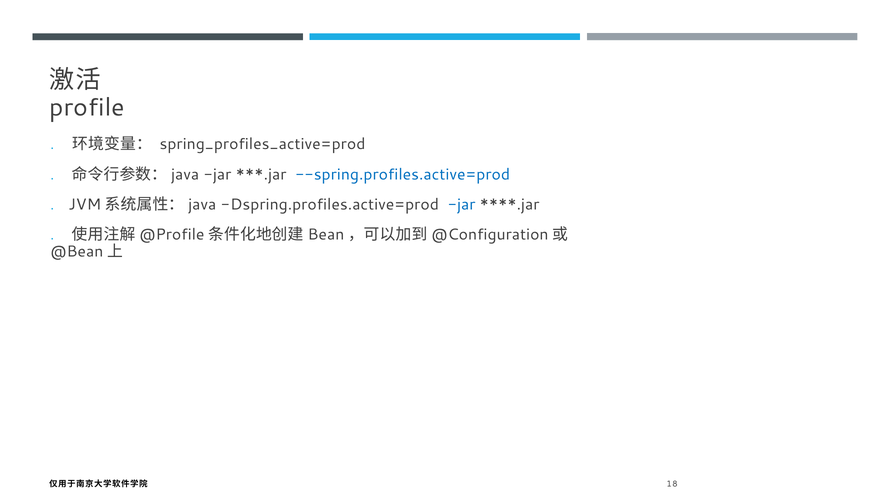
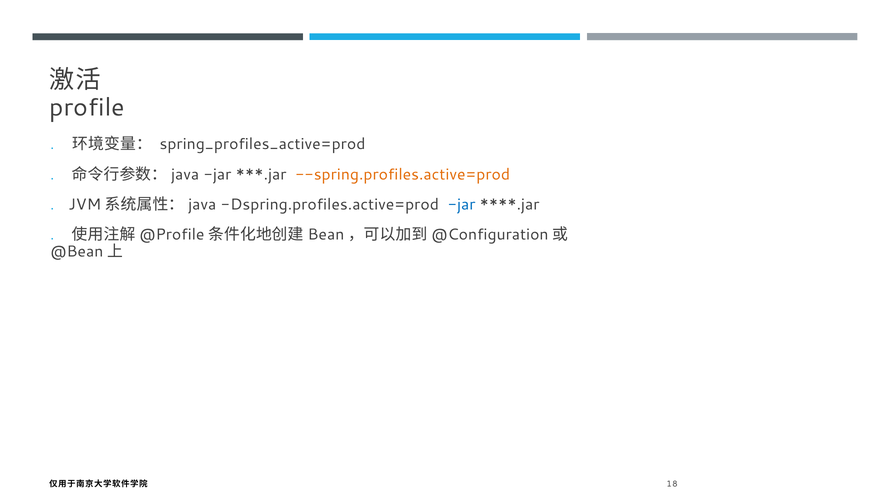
--spring.profiles.active=prod colour: blue -> orange (403, 175)
